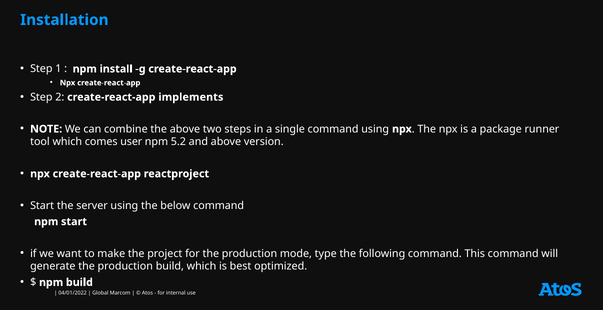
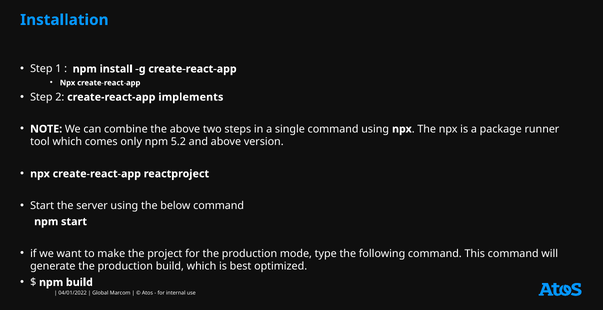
user: user -> only (131, 142)
